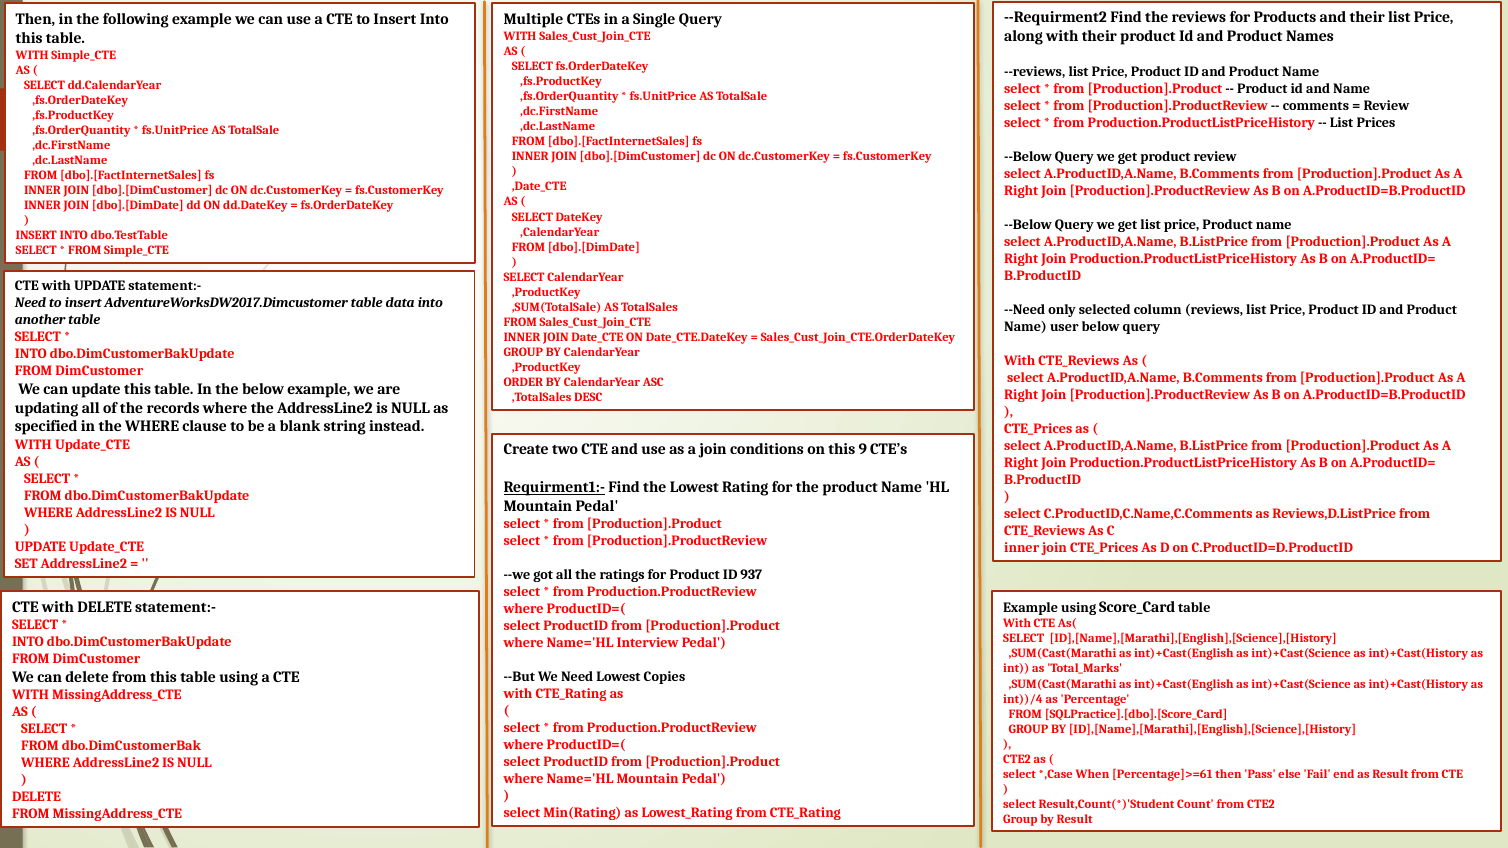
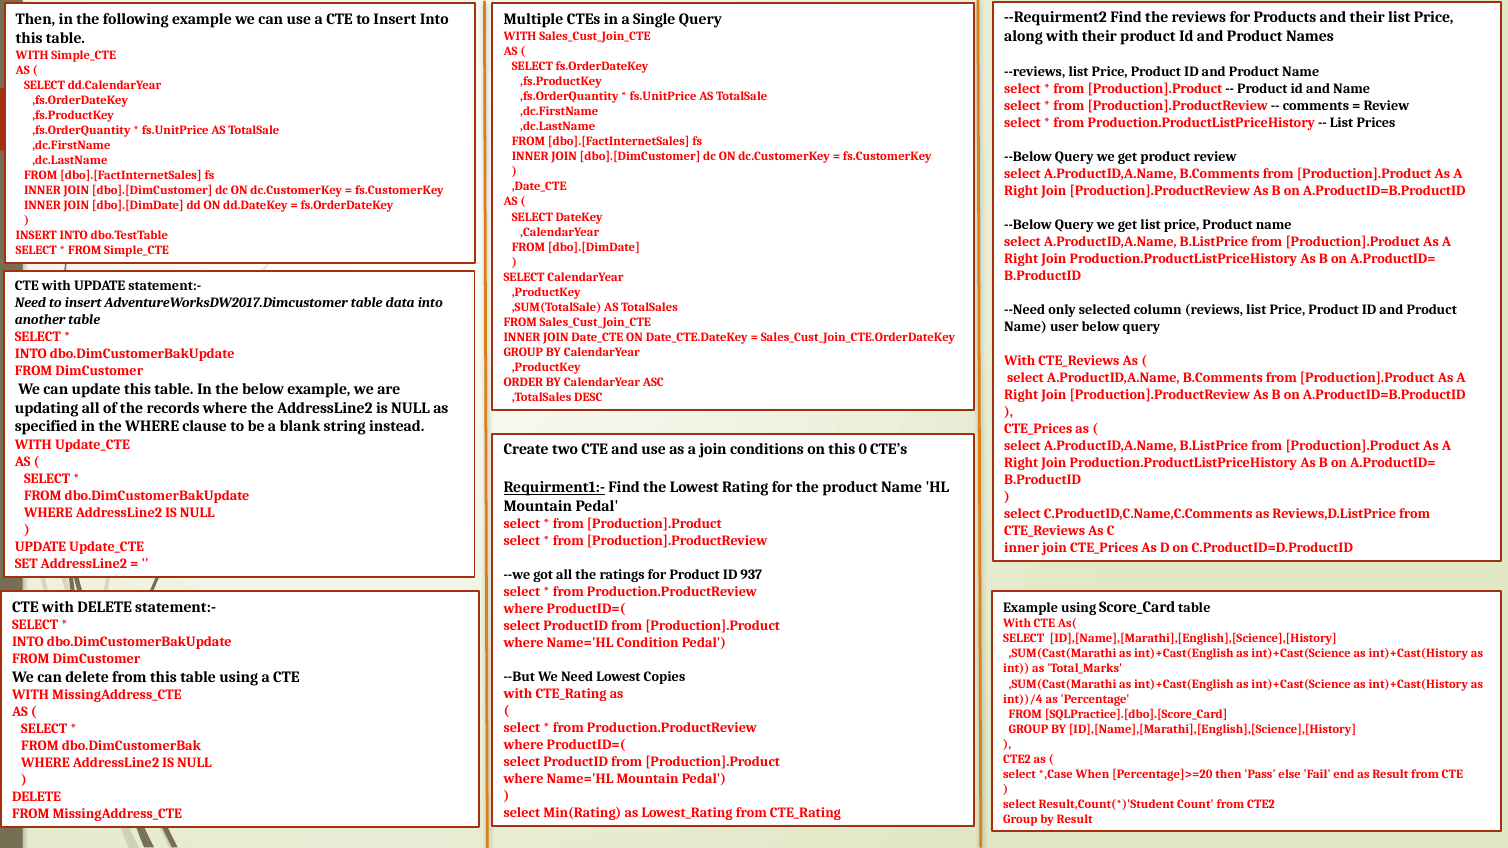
9: 9 -> 0 (863, 450)
Interview: Interview -> Condition (648, 643)
Percentage]>=61: Percentage]>=61 -> Percentage]>=20 (1162, 774)
